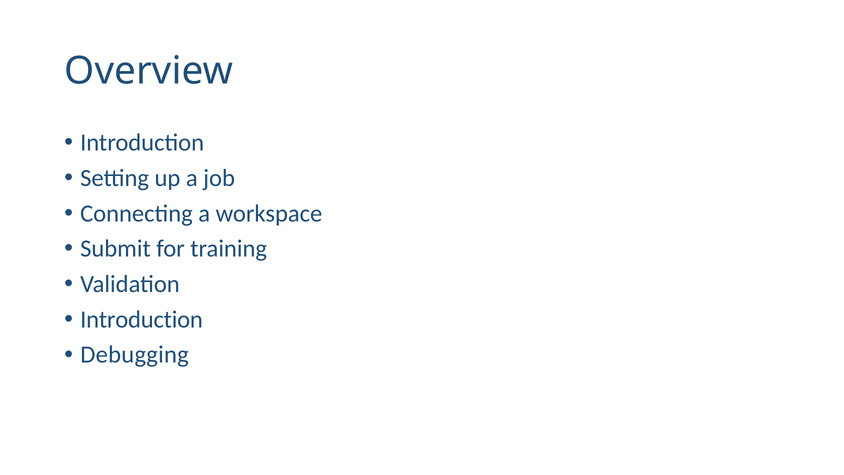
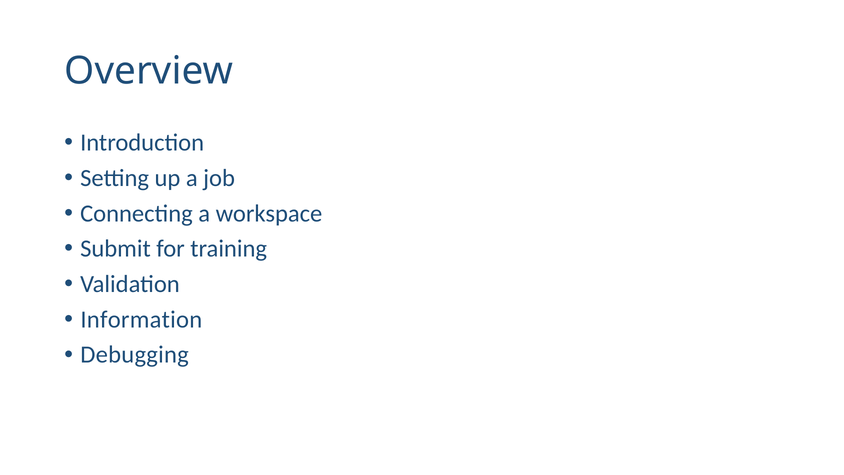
Introduction: Introduction -> Information (141, 319)
